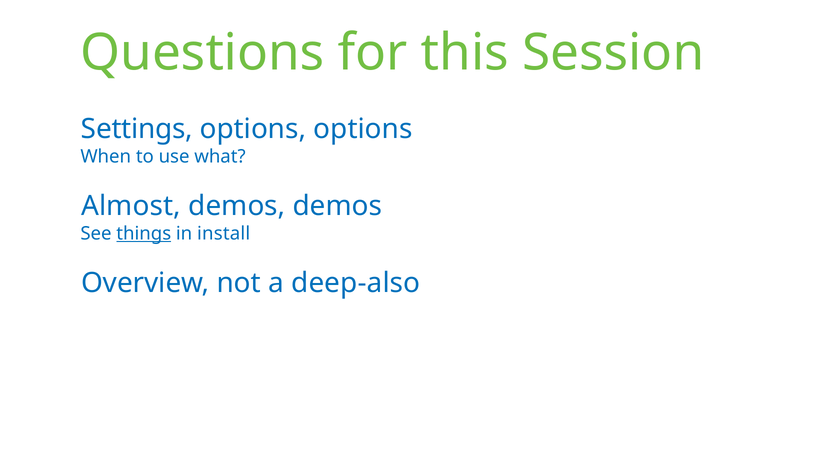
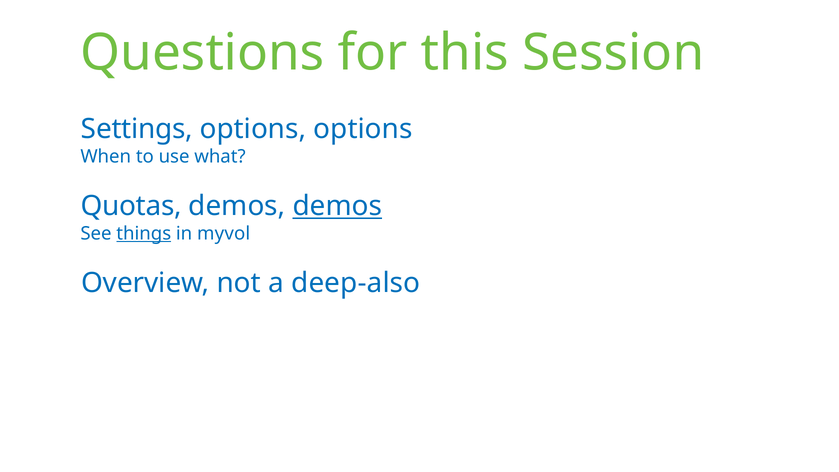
Almost: Almost -> Quotas (131, 206)
demos underline: none -> present (337, 206)
install: install -> myvol (224, 233)
